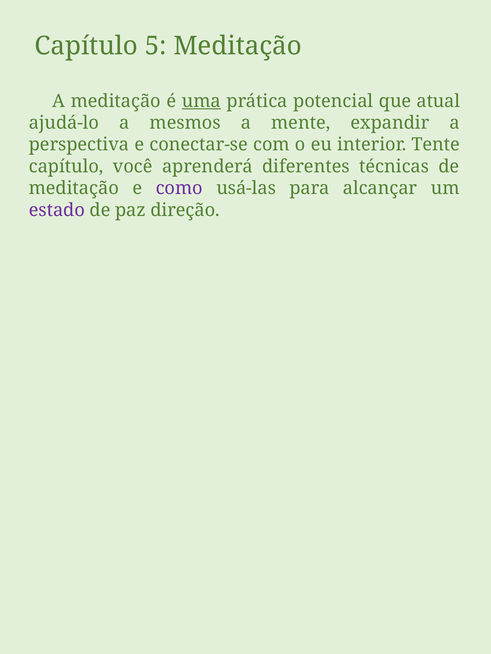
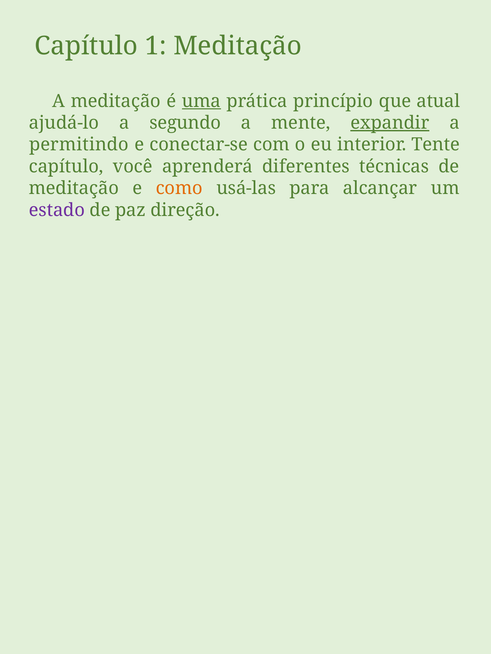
5: 5 -> 1 (156, 46)
potencial: potencial -> princípio (333, 101)
mesmos: mesmos -> segundo (185, 123)
expandir underline: none -> present (390, 123)
perspectiva: perspectiva -> permitindo (79, 145)
como colour: purple -> orange (179, 188)
